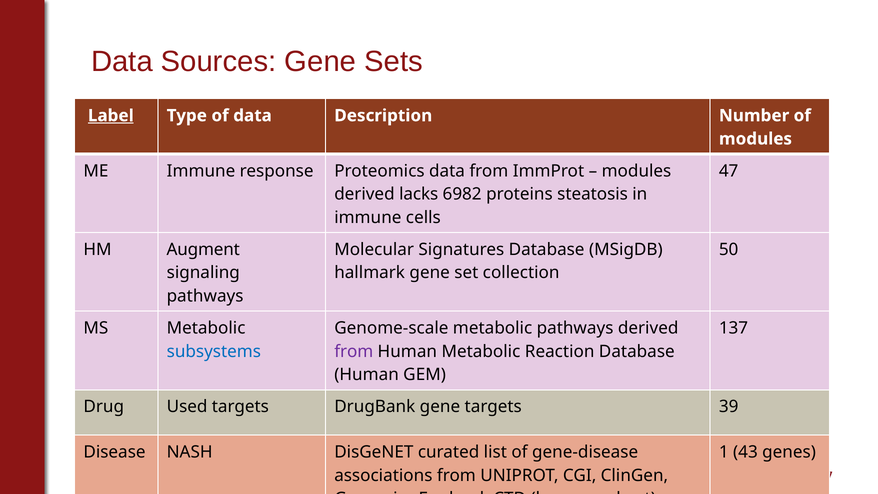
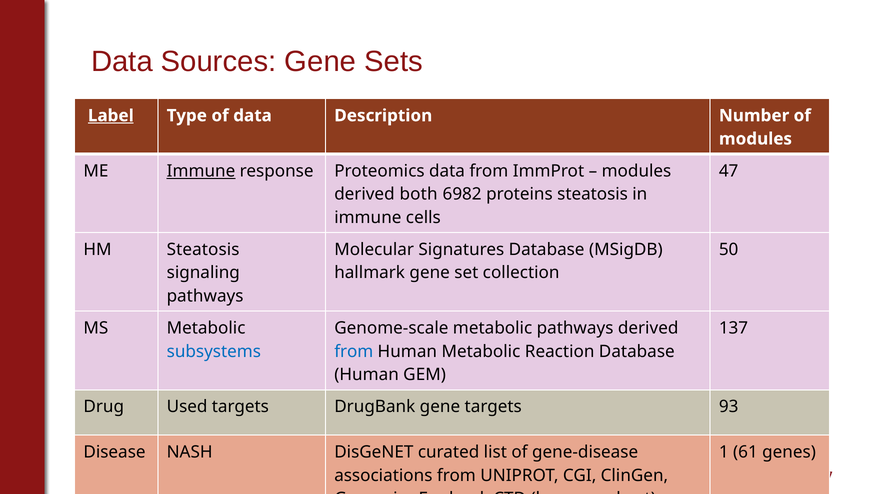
Immune underline: none -> present (201, 171)
lacks: lacks -> both (419, 194)
HM Augment: Augment -> Steatosis (203, 250)
from colour: purple -> blue (354, 351)
39: 39 -> 93 (729, 407)
43: 43 -> 61 (745, 452)
